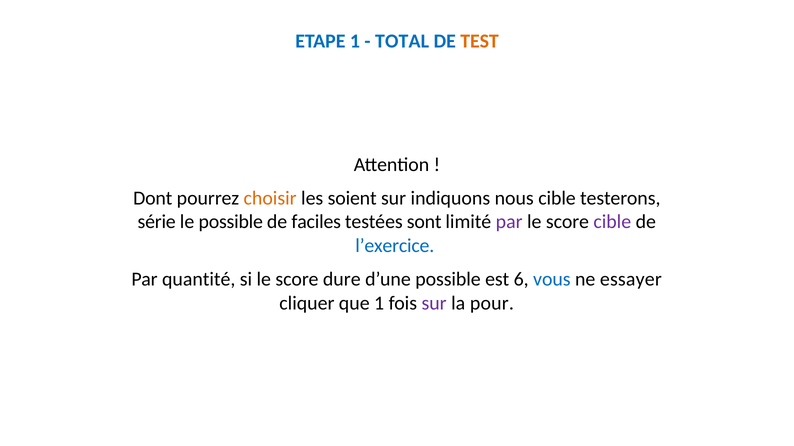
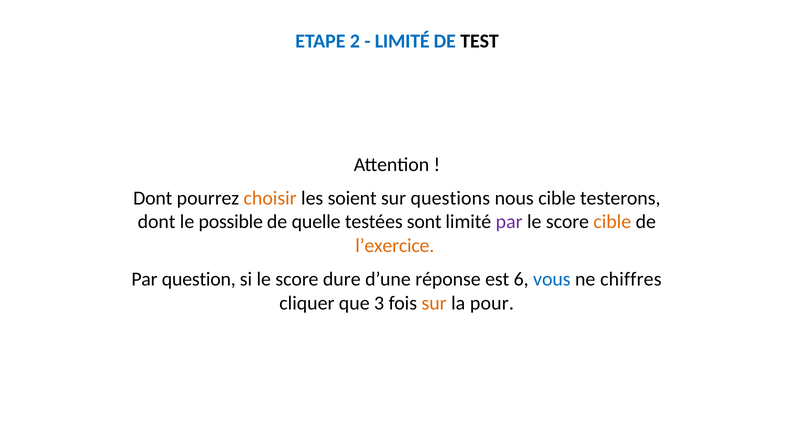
ETAPE 1: 1 -> 2 (355, 41)
TOTAL: TOTAL -> LIMITÉ (402, 41)
TEST colour: orange -> black (480, 41)
indiquons: indiquons -> questions (450, 198)
série: série -> dont (157, 222)
faciles: faciles -> quelle (316, 222)
cible colour: purple -> orange (612, 222)
l’exercice colour: blue -> orange (395, 246)
quantité: quantité -> question (199, 280)
d’une possible: possible -> réponse (448, 280)
essayer: essayer -> chiffres (631, 280)
que 1: 1 -> 3 (379, 304)
sur colour: purple -> orange (434, 304)
